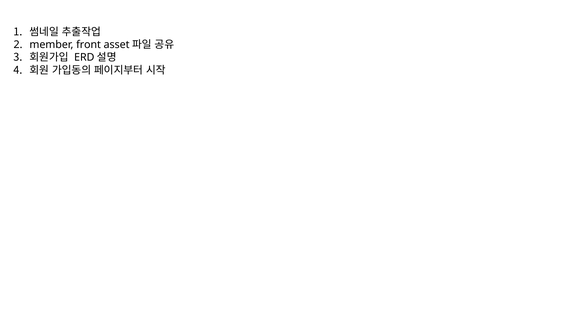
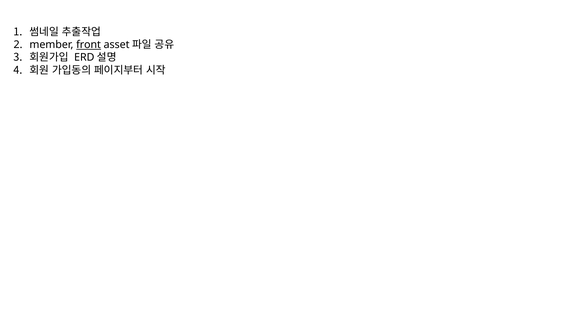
front underline: none -> present (89, 45)
